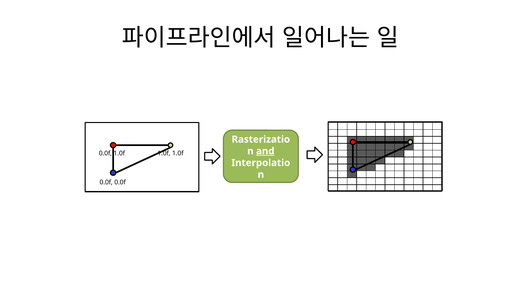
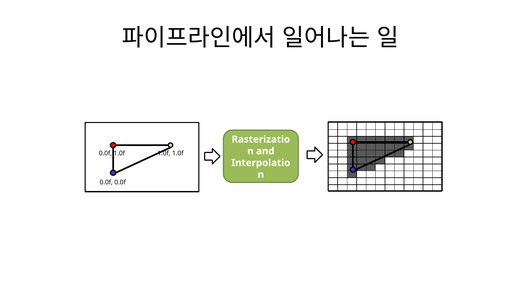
and underline: present -> none (265, 151)
